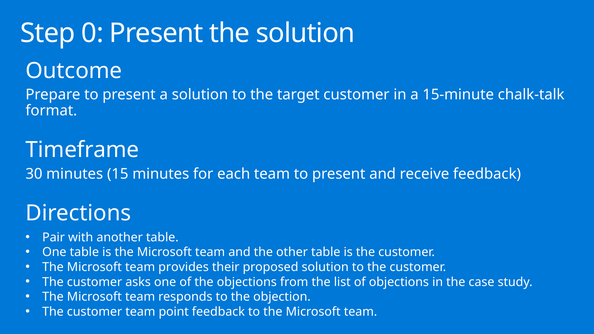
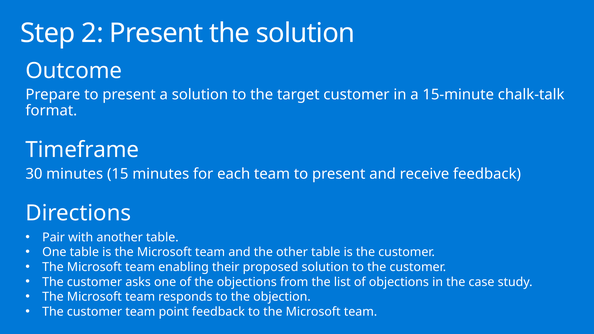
0: 0 -> 2 (92, 33)
provides: provides -> enabling (184, 267)
